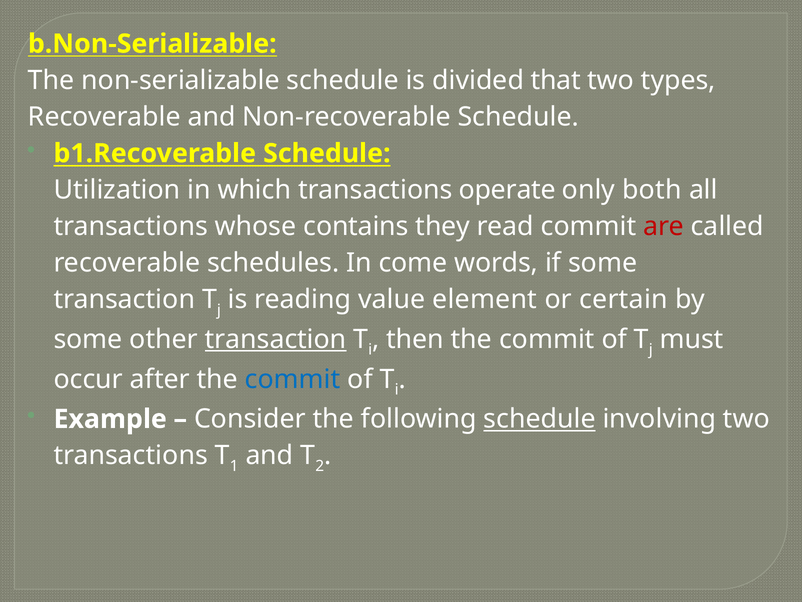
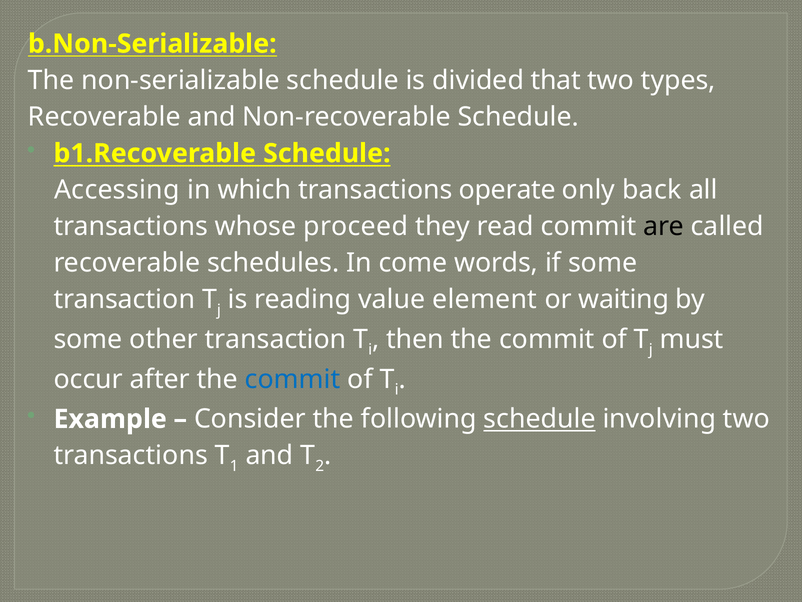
Utilization: Utilization -> Accessing (117, 190)
both: both -> back (652, 190)
contains: contains -> proceed (356, 226)
are colour: red -> black (664, 226)
certain: certain -> waiting (624, 299)
transaction underline: present -> none (276, 339)
